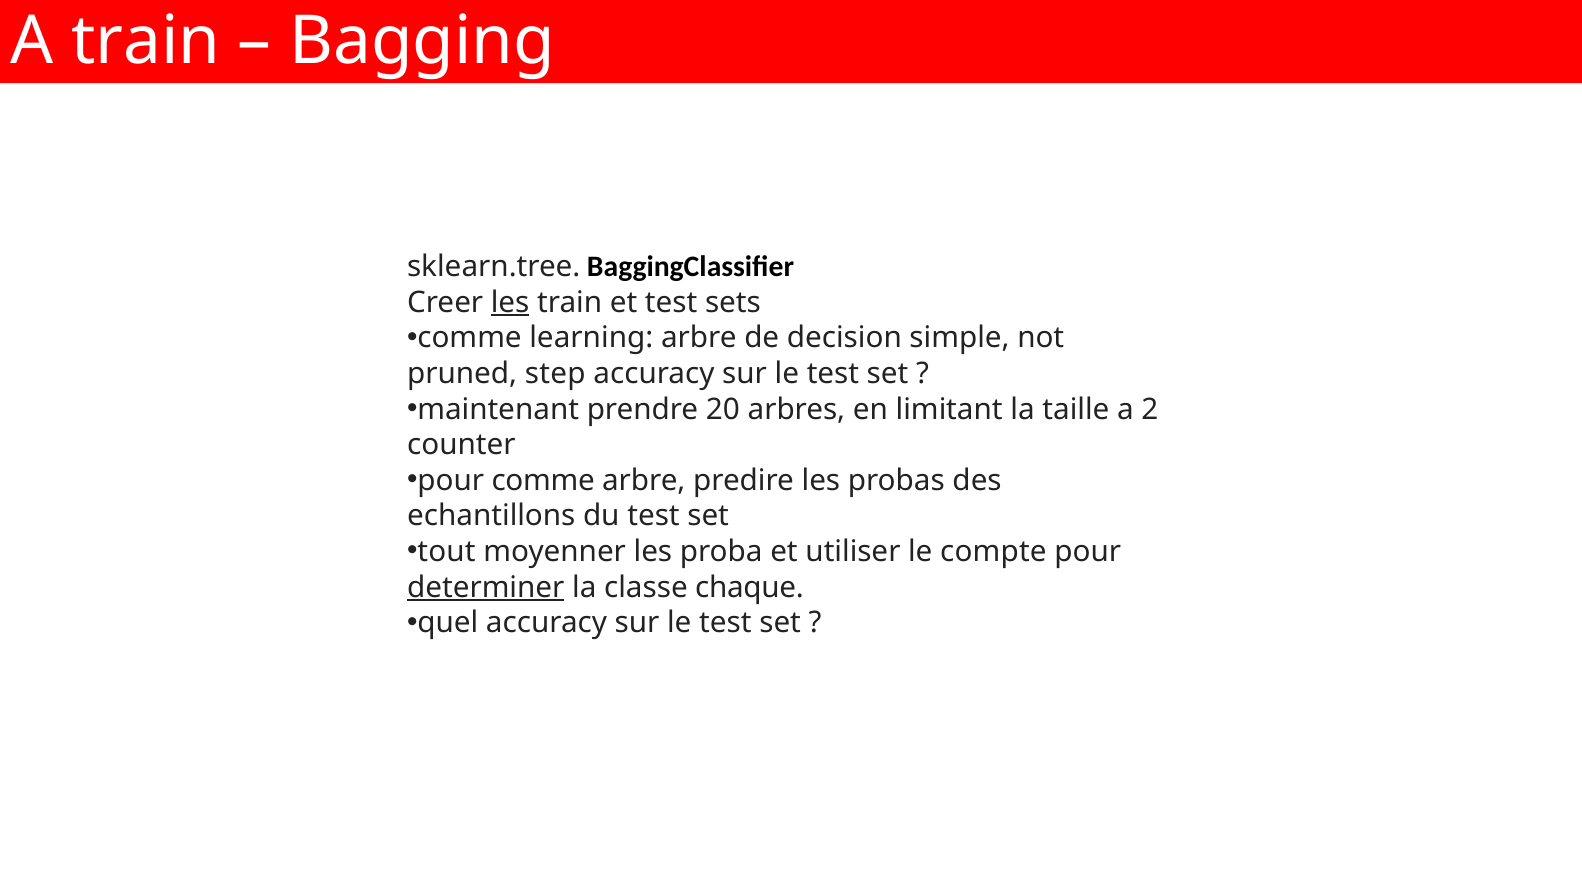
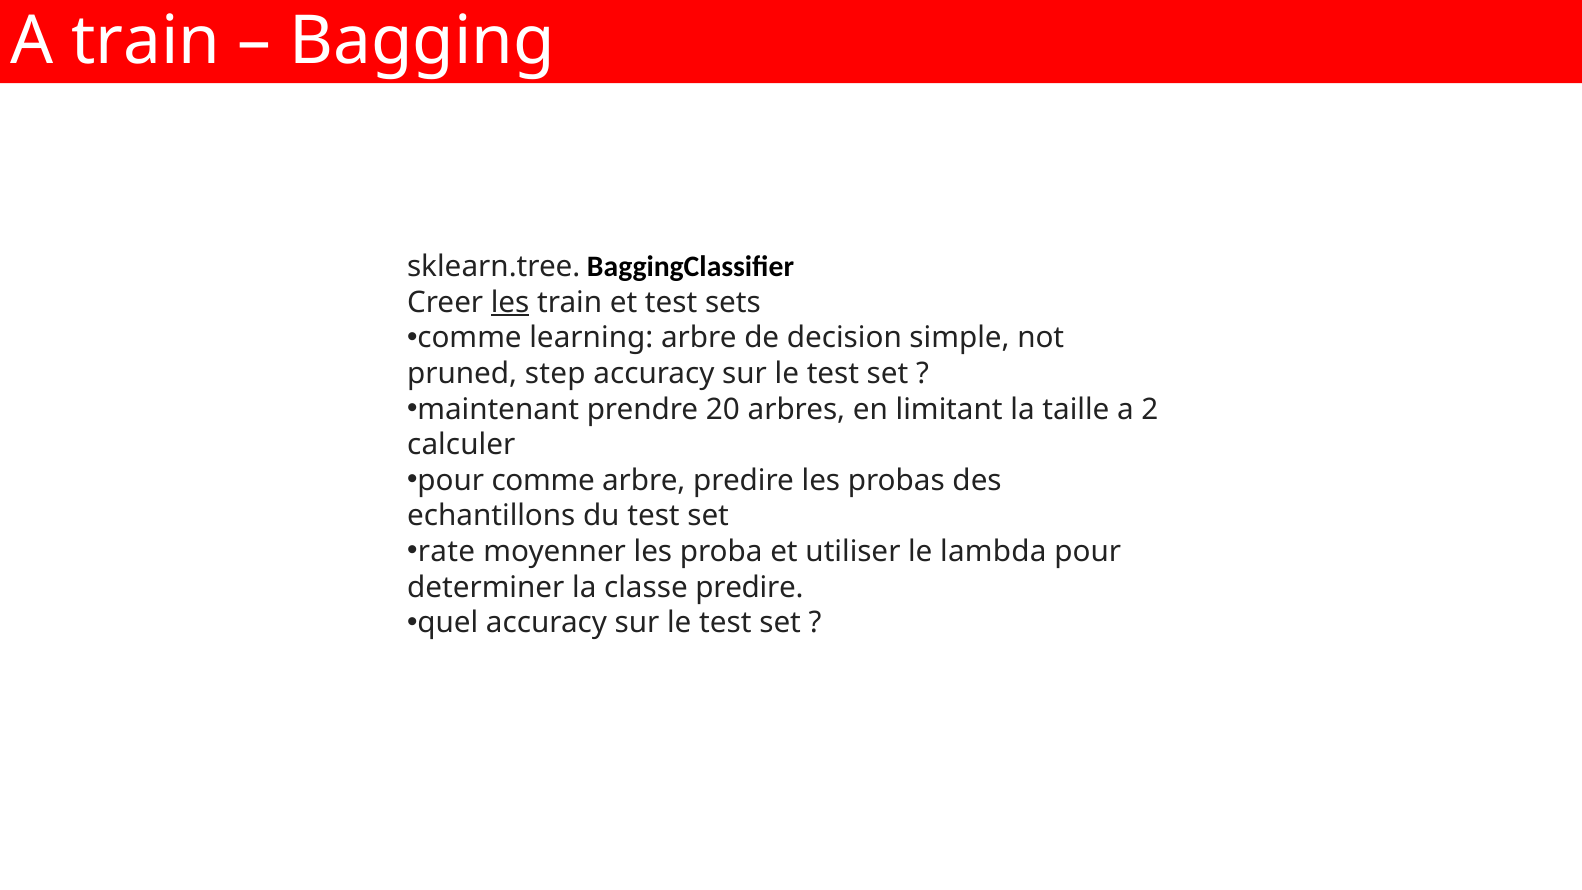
counter: counter -> calculer (461, 445)
tout: tout -> rate (446, 552)
compte: compte -> lambda (993, 552)
determiner underline: present -> none (486, 587)
classe chaque: chaque -> predire (749, 587)
